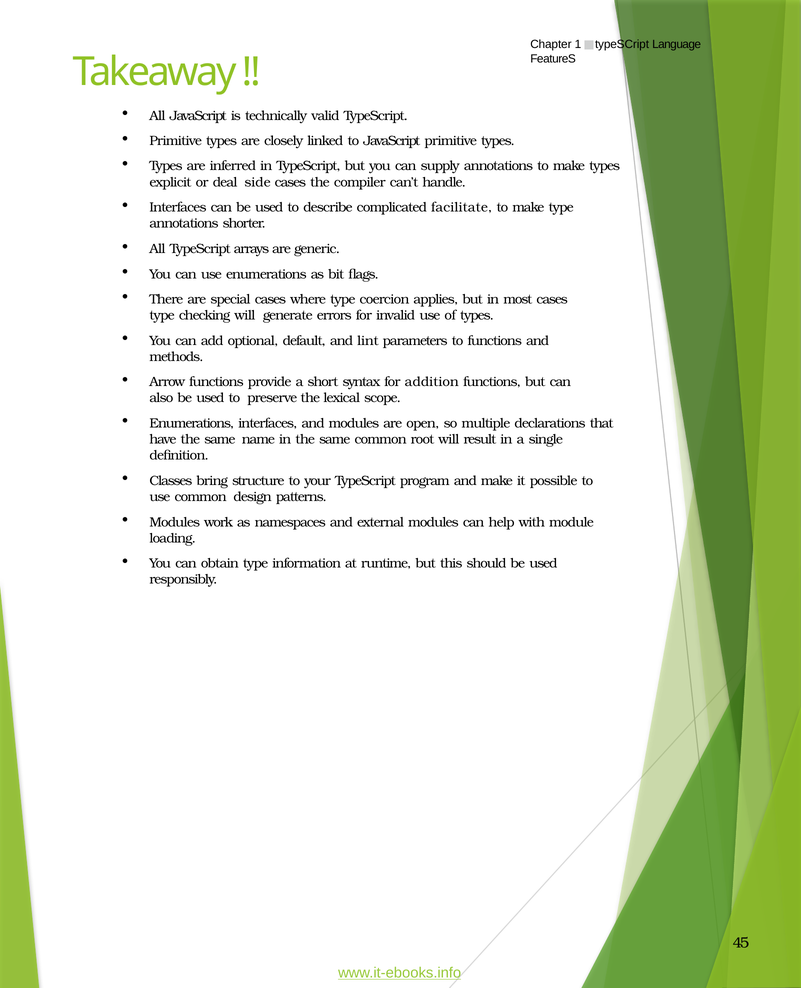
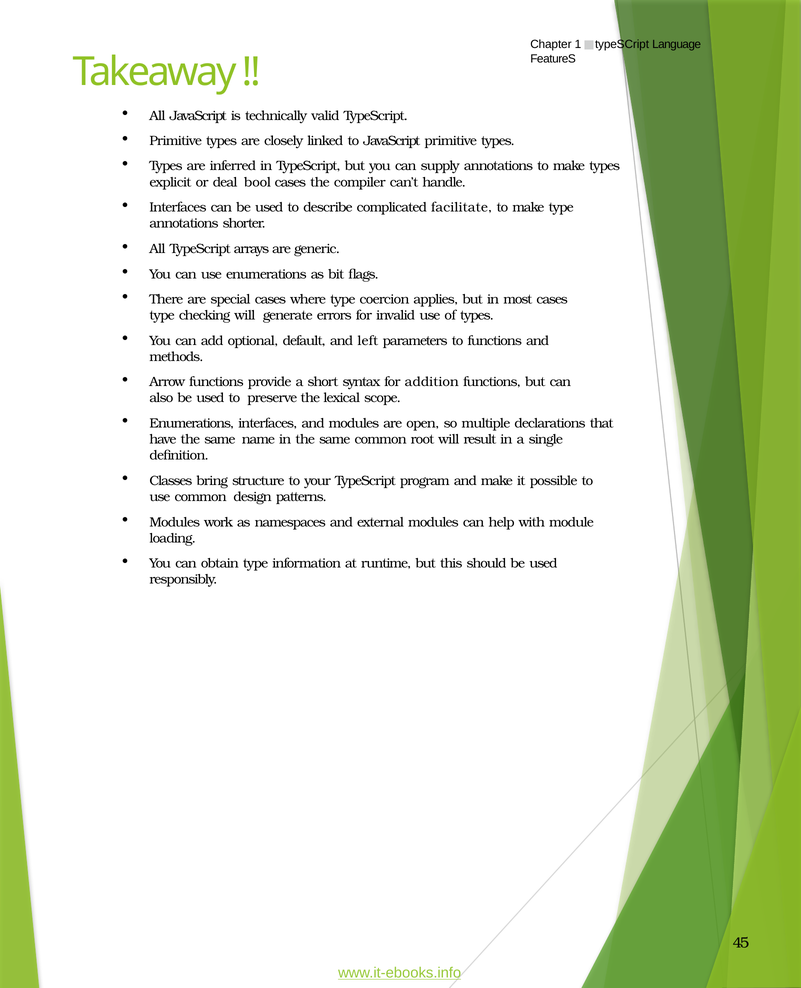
side: side -> bool (258, 182)
lint: lint -> left (368, 341)
